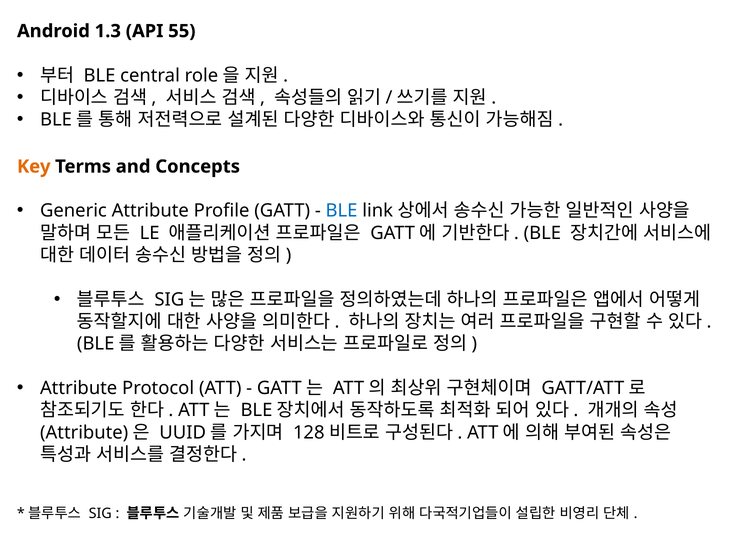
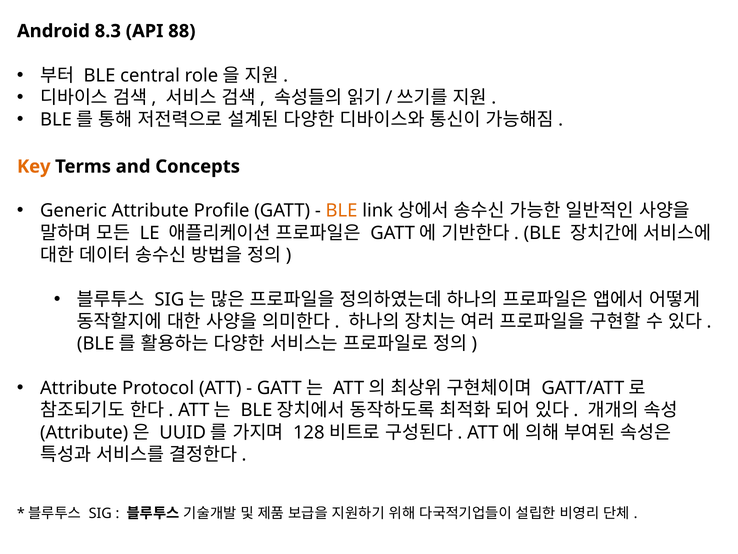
1.3: 1.3 -> 8.3 (108, 31)
55: 55 -> 88 (182, 31)
BLE colour: blue -> orange (342, 211)
